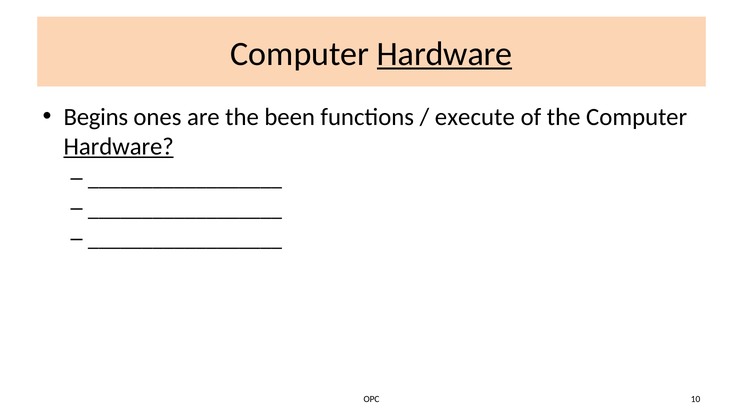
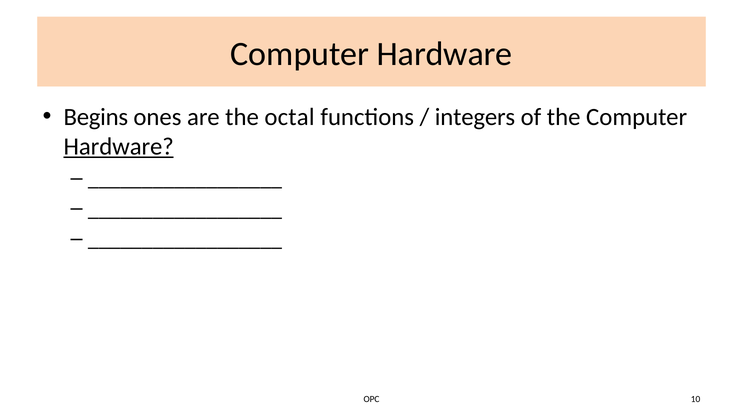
Hardware underline: present -> none (445, 54)
been: been -> octal (290, 117)
execute: execute -> integers (475, 117)
